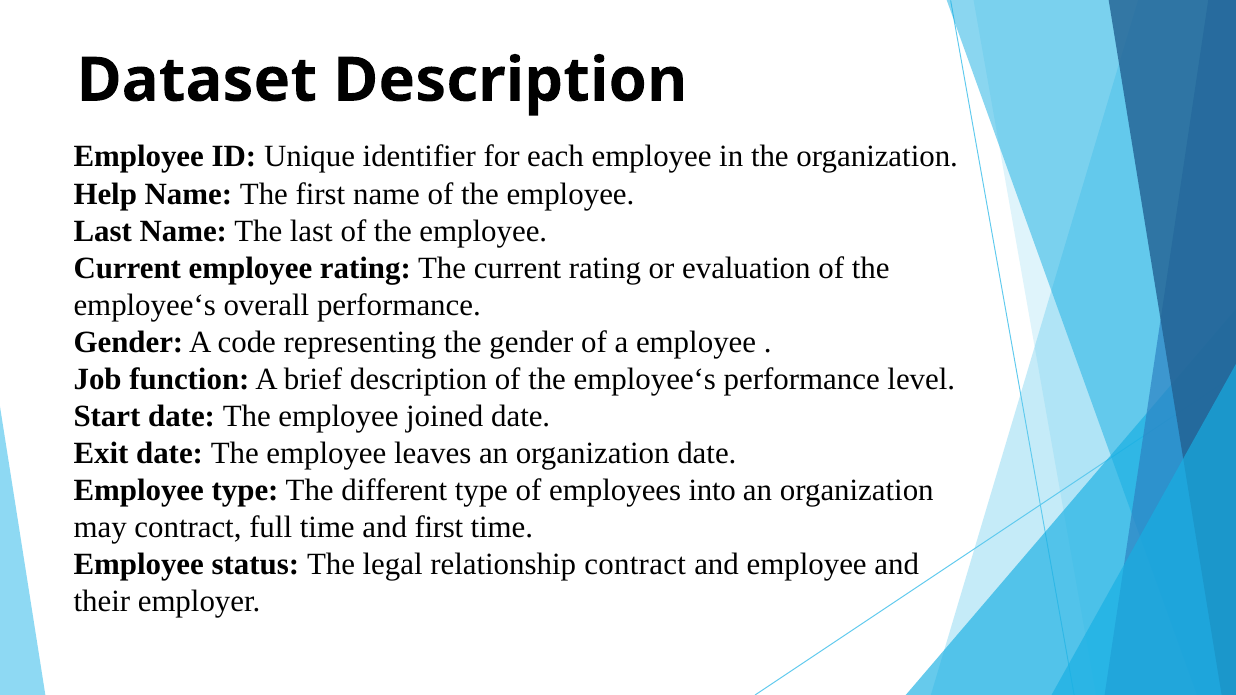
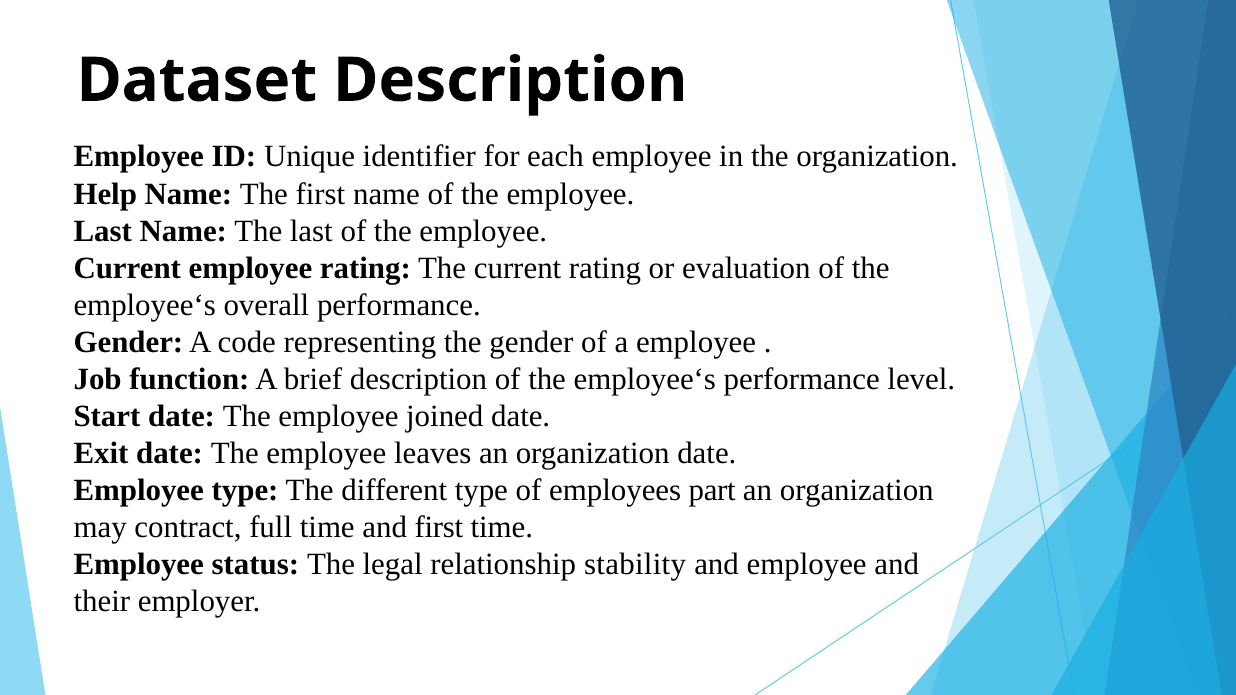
into: into -> part (712, 491)
relationship contract: contract -> stability (635, 565)
